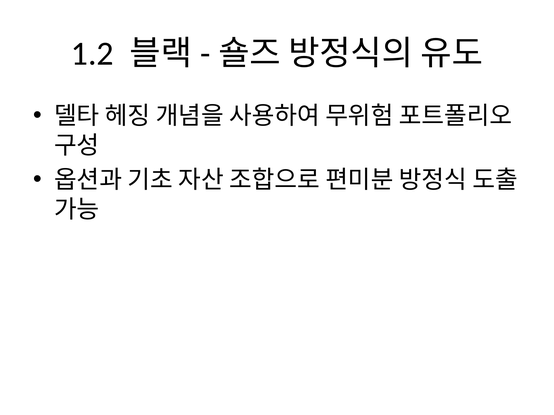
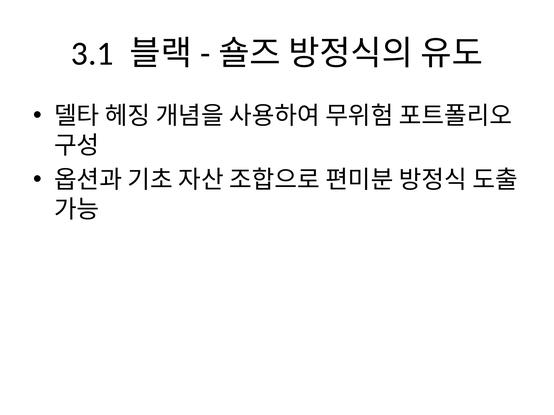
1.2: 1.2 -> 3.1 (92, 54)
